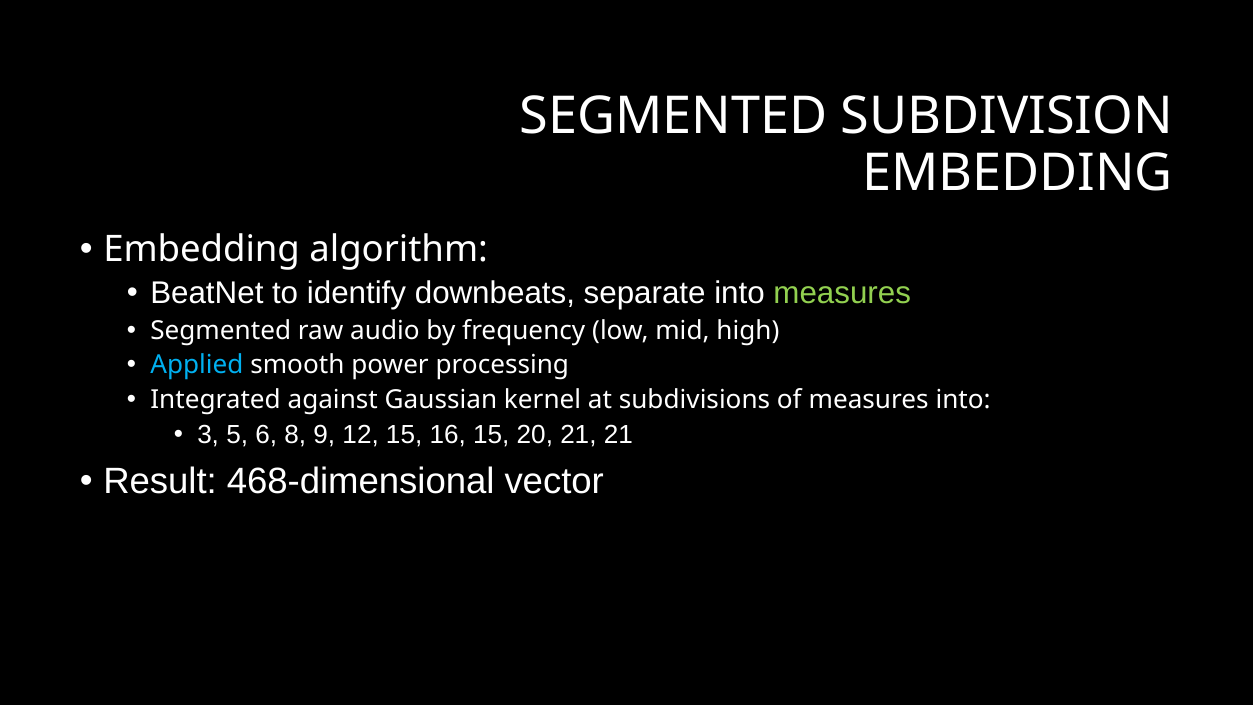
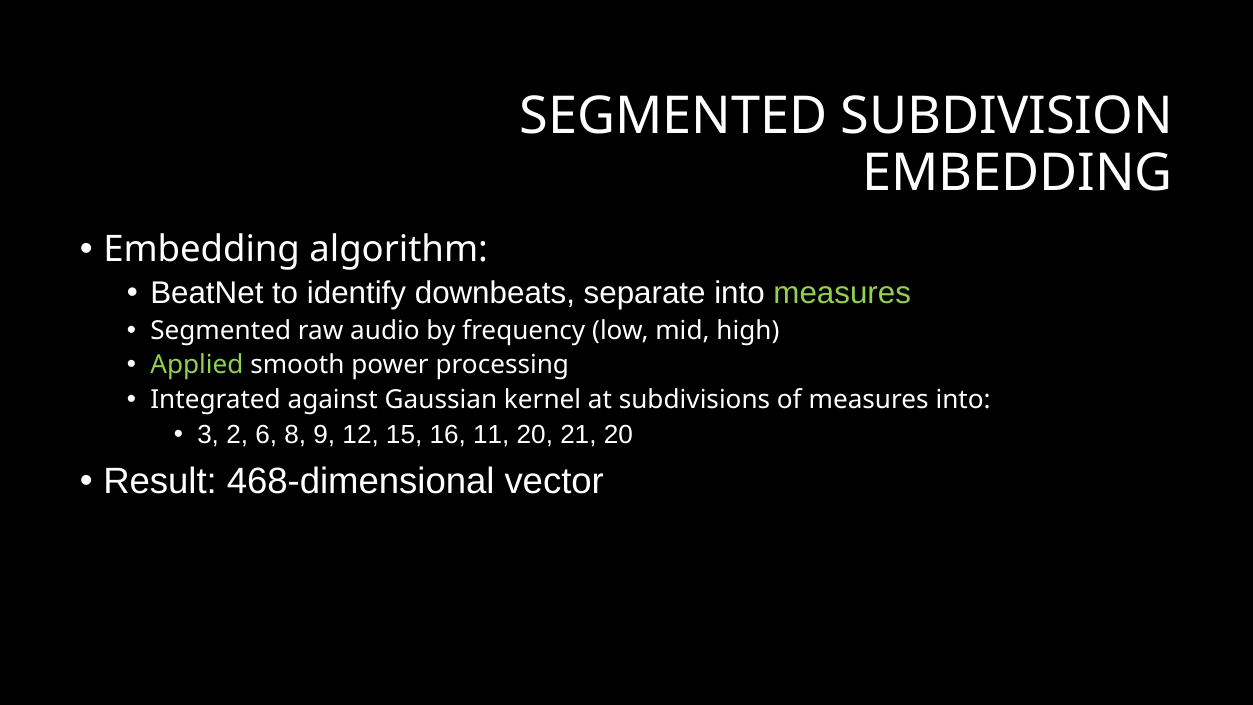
Applied colour: light blue -> light green (197, 365)
5: 5 -> 2 (237, 435)
16 15: 15 -> 11 (491, 435)
21 21: 21 -> 20 (618, 435)
